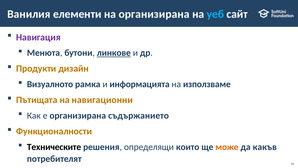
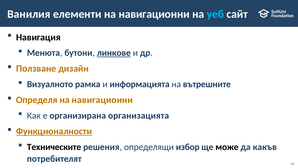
елементи на организирана: организирана -> навигационни (154, 14)
Навигация colour: purple -> black (38, 37)
Продукти: Продукти -> Ползване (36, 68)
използваме: използваме -> вътрешните (207, 84)
Пътищата: Пътищата -> Определя (37, 100)
съдържанието: съдържанието -> организацията (139, 115)
Функционалности underline: none -> present (54, 131)
които: които -> избор (188, 147)
може colour: orange -> black (227, 147)
